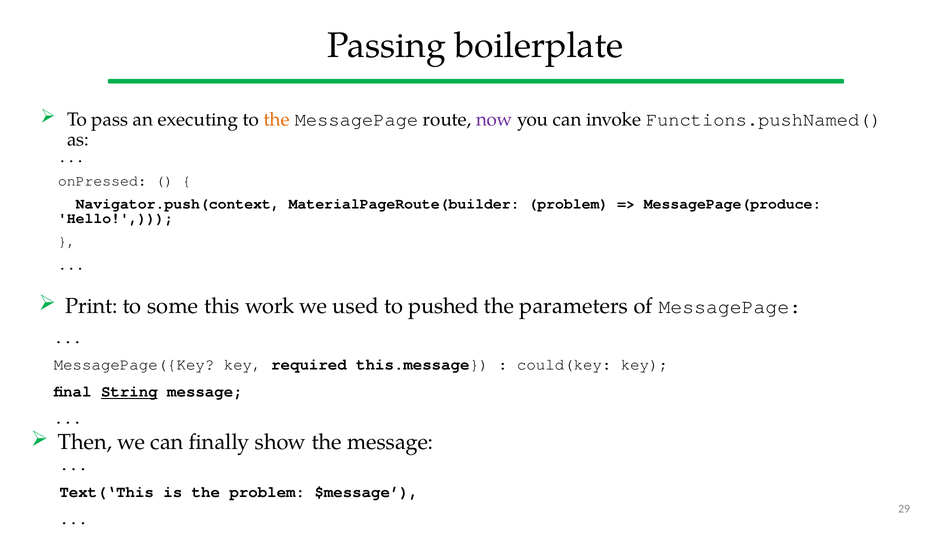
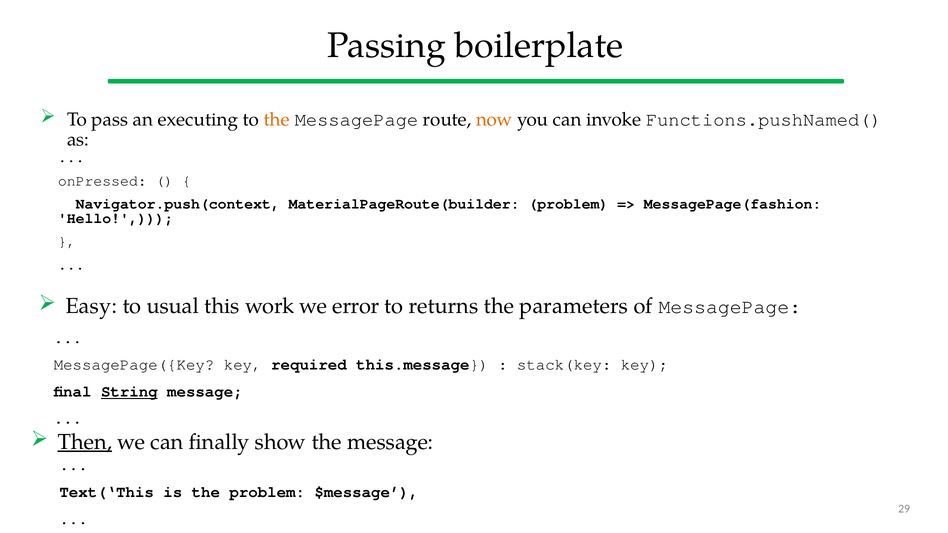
now colour: purple -> orange (494, 119)
MessagePage(produce: MessagePage(produce -> MessagePage(fashion (733, 204)
Print: Print -> Easy (91, 306)
some: some -> usual (173, 306)
used: used -> error (356, 306)
pushed: pushed -> returns (443, 306)
could(key: could(key -> stack(key (564, 365)
Then underline: none -> present (85, 442)
